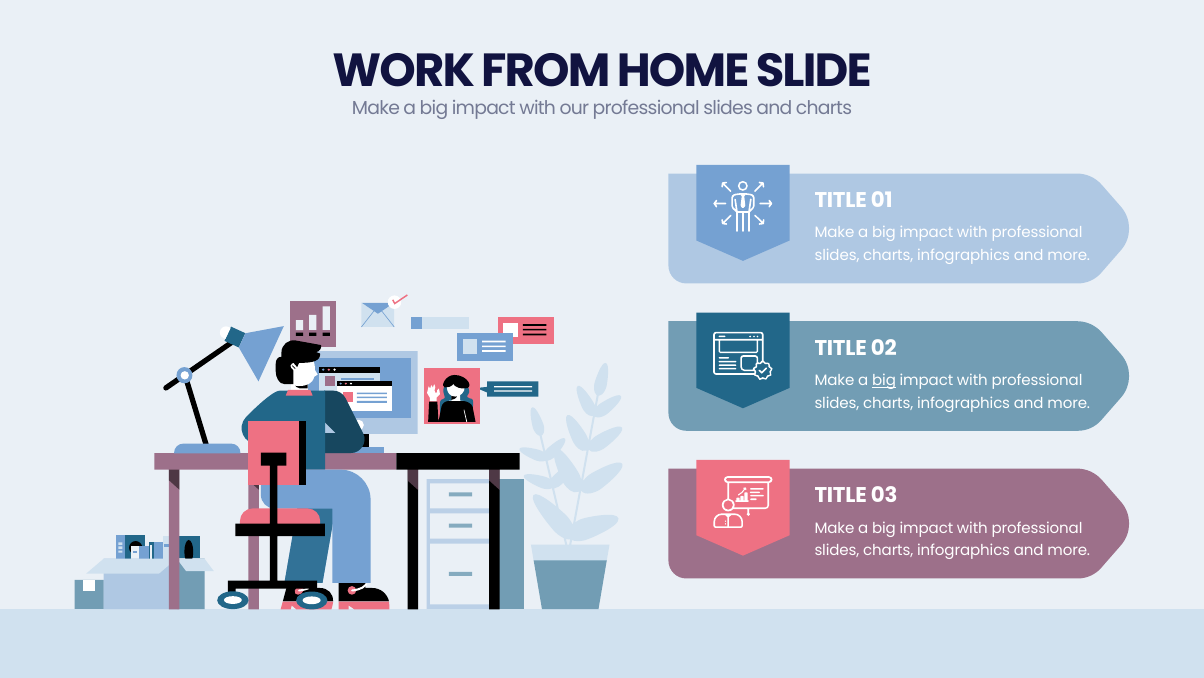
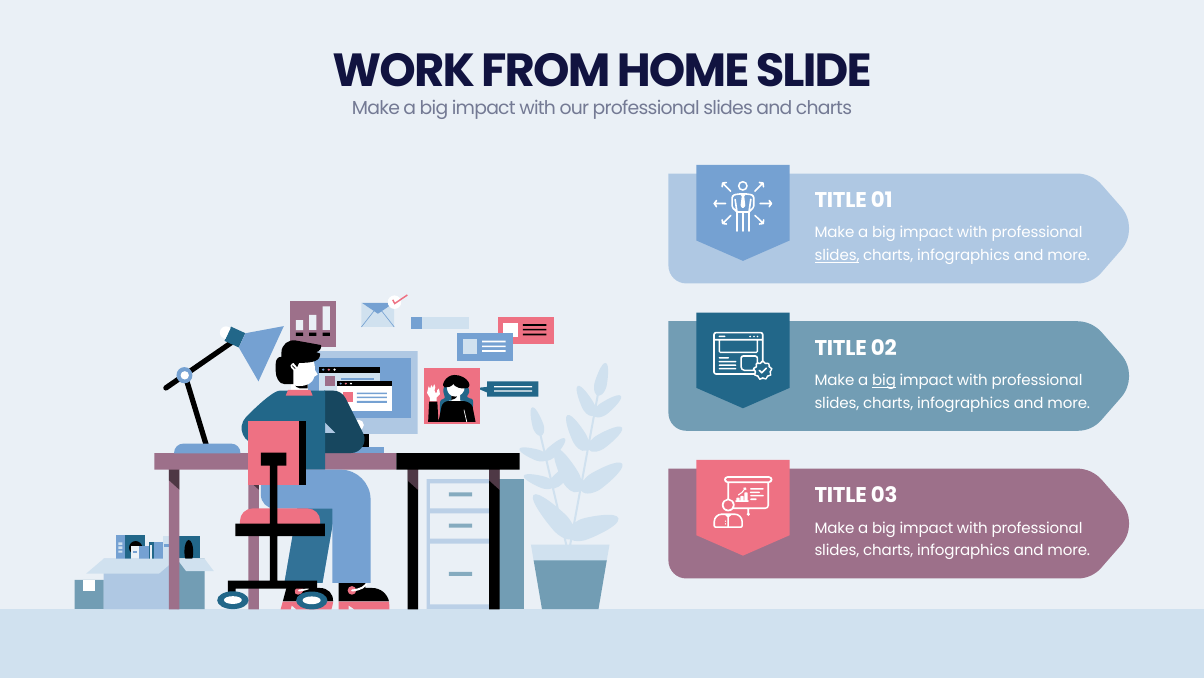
slides underline: none -> present (837, 255)
